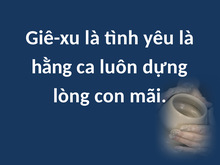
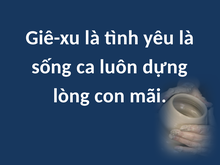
hằng: hằng -> sống (51, 67)
